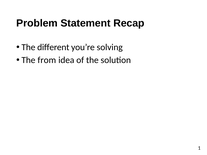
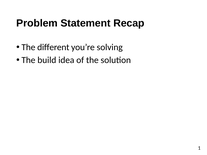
from: from -> build (47, 60)
